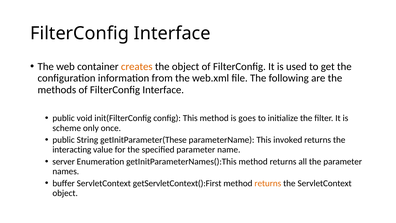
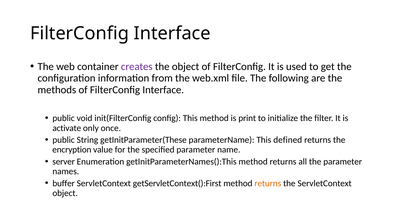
creates colour: orange -> purple (137, 67)
goes: goes -> print (247, 118)
scheme: scheme -> activate (67, 128)
invoked: invoked -> defined (288, 140)
interacting: interacting -> encryption (72, 150)
